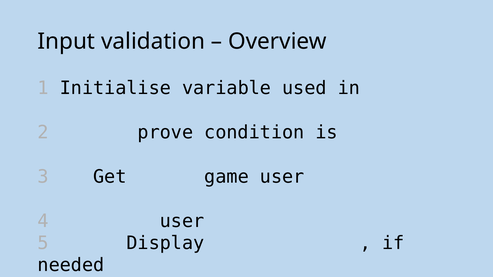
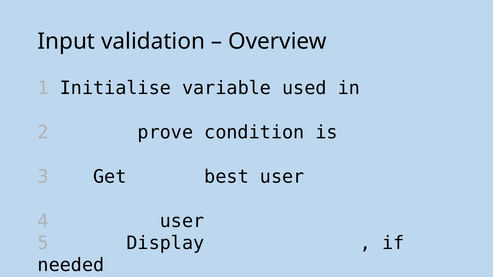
game: game -> best (227, 177)
